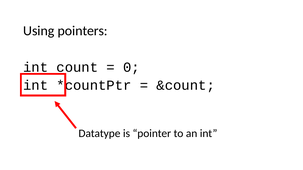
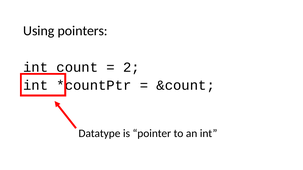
0: 0 -> 2 (131, 67)
